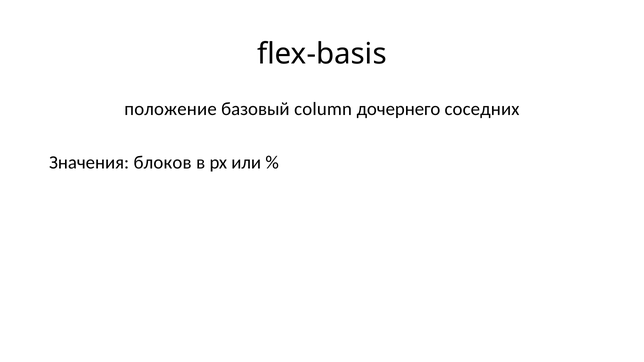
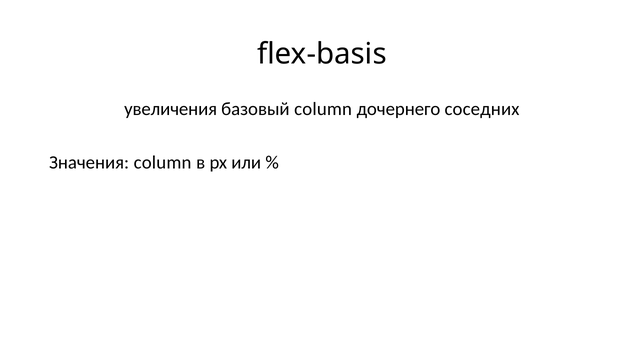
положение: положение -> увеличения (171, 109)
Значения блоков: блоков -> column (163, 163)
